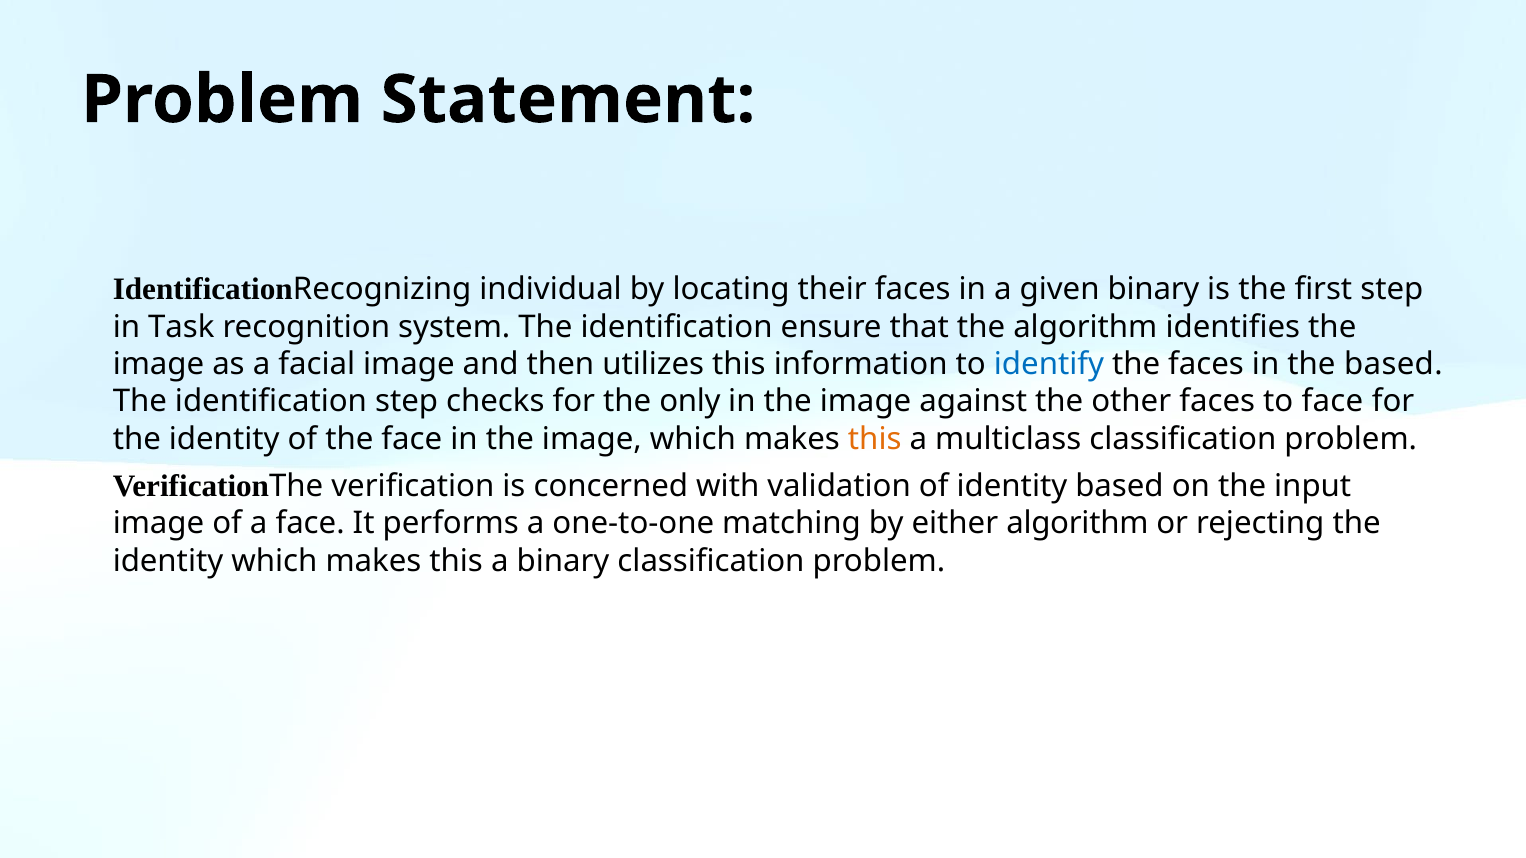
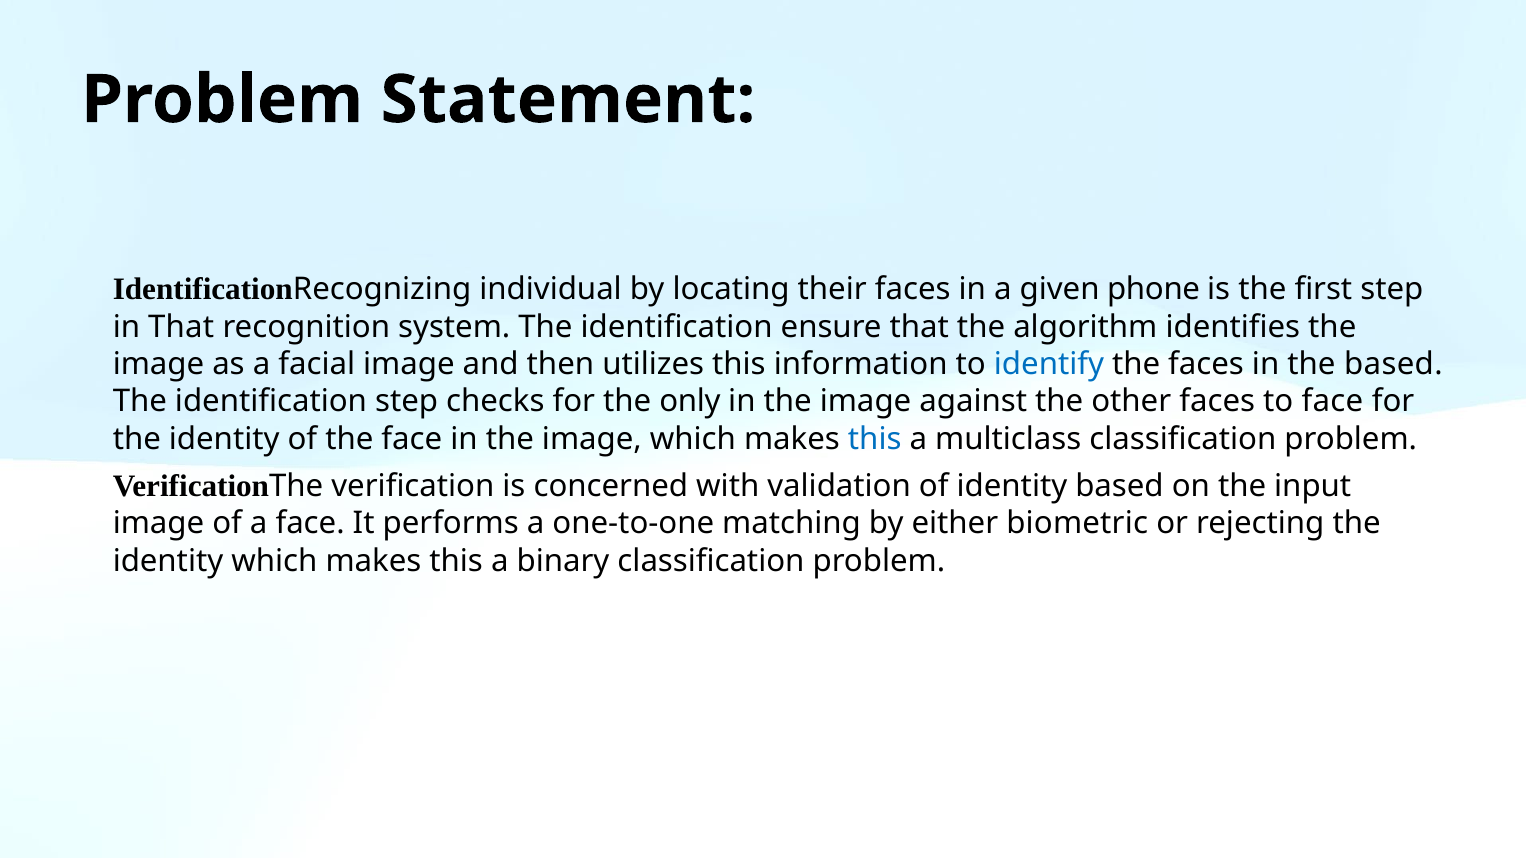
given binary: binary -> phone (1154, 290)
in Task: Task -> That (181, 327)
this colour: orange -> blue (875, 439)
either algorithm: algorithm -> biometric (1077, 524)
